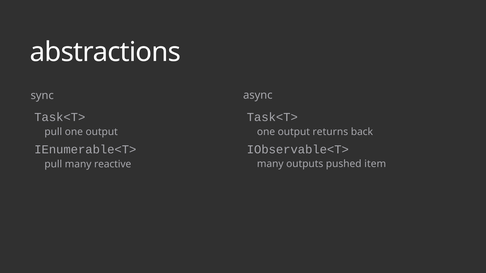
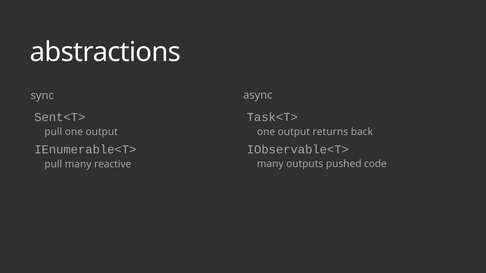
Task<T>: Task<T> -> Sent<T> (60, 117)
item: item -> code (375, 164)
